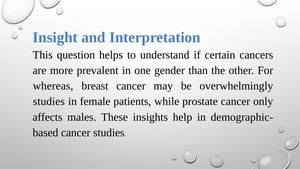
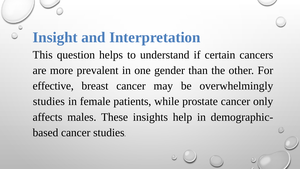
whereas: whereas -> effective (53, 86)
